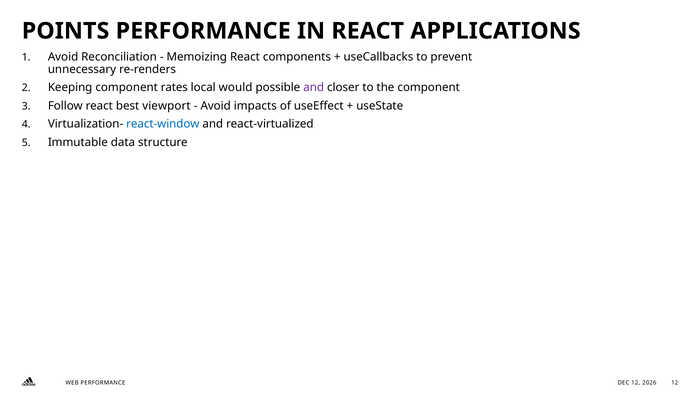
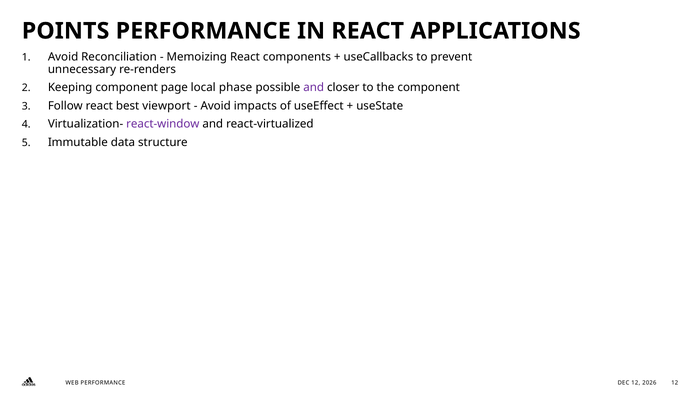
rates: rates -> page (174, 87)
would: would -> phase (236, 87)
react-window colour: blue -> purple (163, 124)
